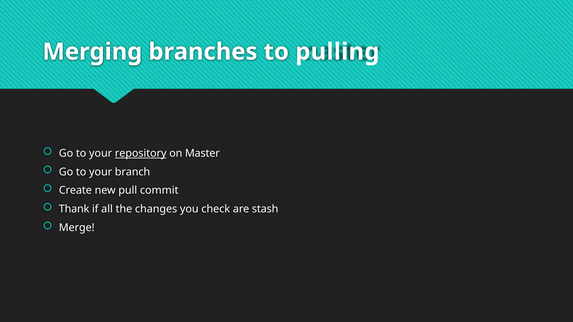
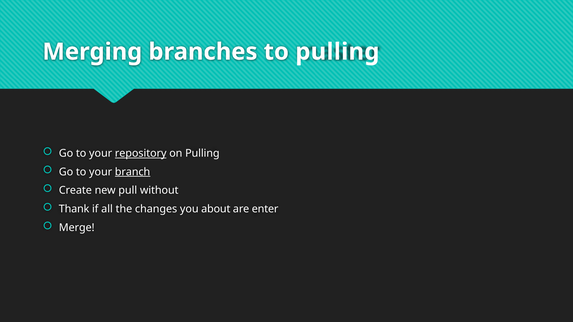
on Master: Master -> Pulling (202, 153)
branch underline: none -> present (133, 172)
commit: commit -> without (159, 191)
check: check -> about (216, 209)
stash: stash -> enter (265, 209)
